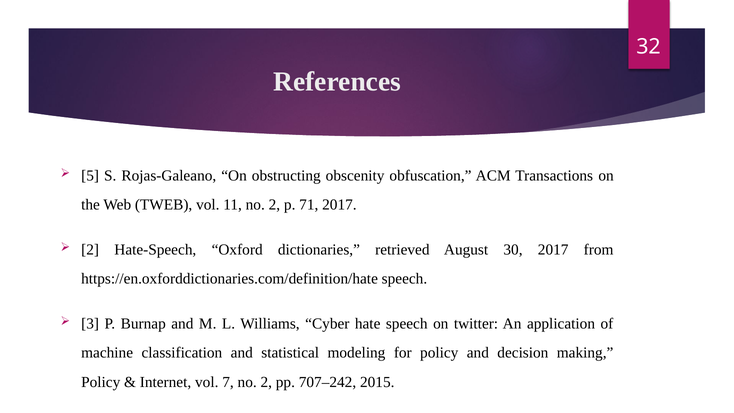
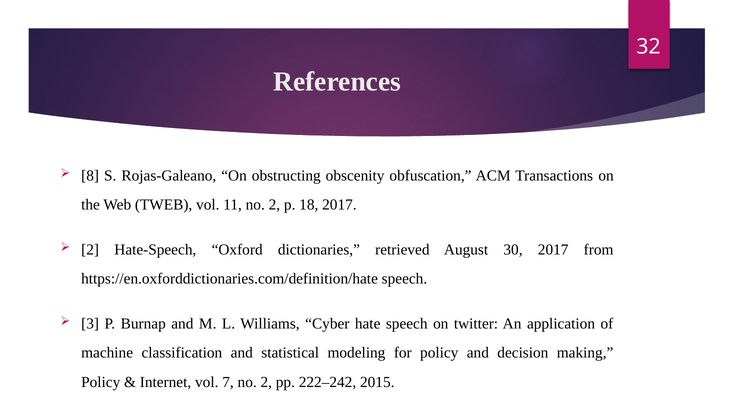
5: 5 -> 8 (90, 175)
71: 71 -> 18 (309, 205)
707–242: 707–242 -> 222–242 (328, 382)
